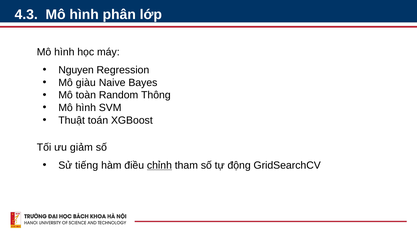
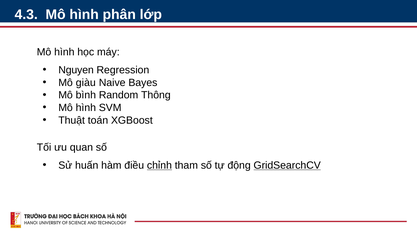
toàn: toàn -> bình (86, 95)
giảm: giảm -> quan (81, 147)
tiếng: tiếng -> huấn (87, 165)
GridSearchCV underline: none -> present (287, 165)
